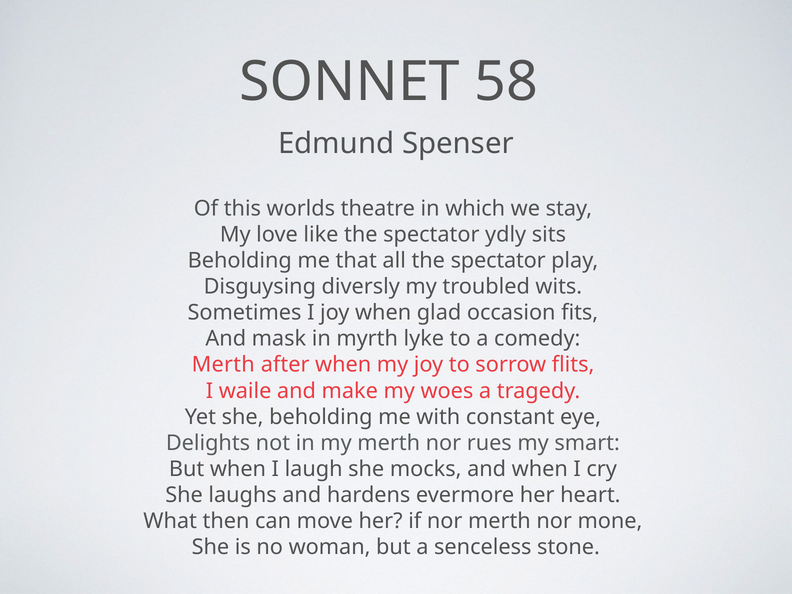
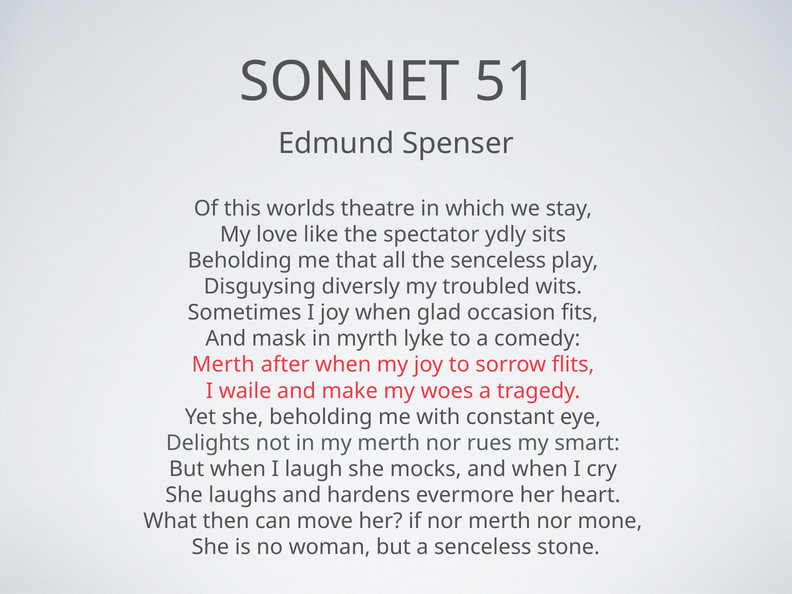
58: 58 -> 51 (506, 82)
all the spectator: spectator -> senceless (498, 261)
